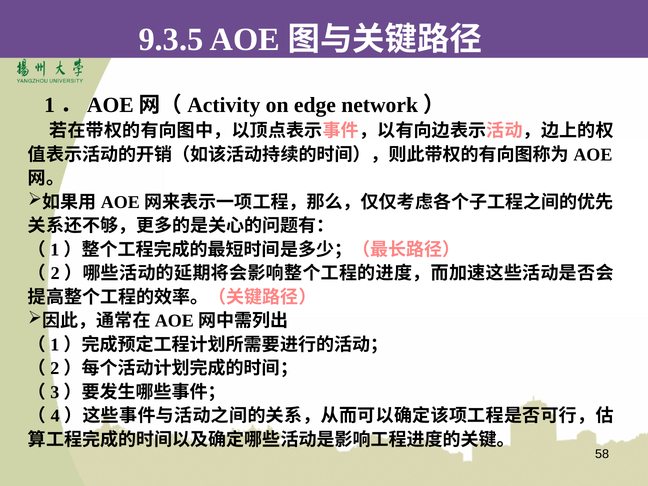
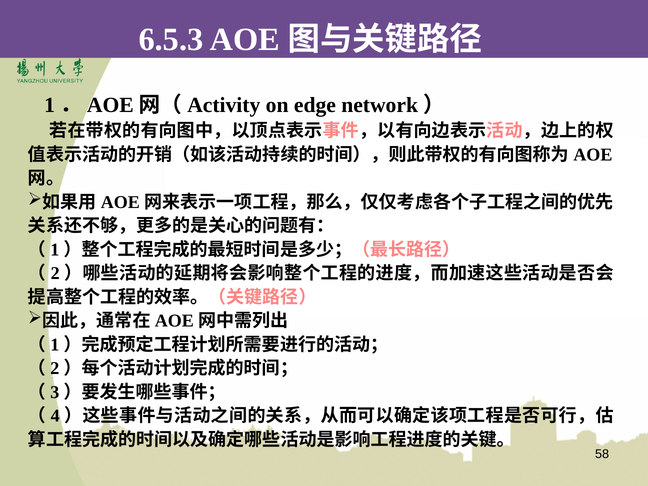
9.3.5: 9.3.5 -> 6.5.3 (171, 40)
